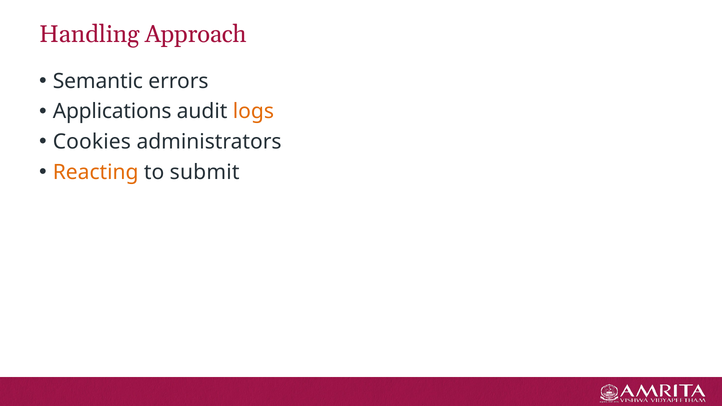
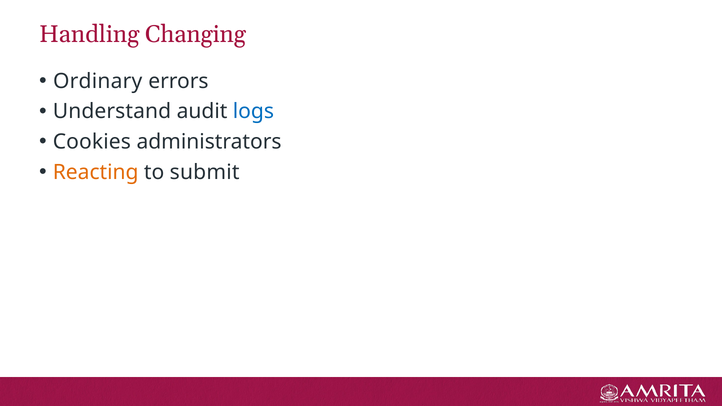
Approach: Approach -> Changing (196, 34)
Semantic: Semantic -> Ordinary (98, 81)
Applications: Applications -> Understand (112, 112)
logs colour: orange -> blue (253, 112)
